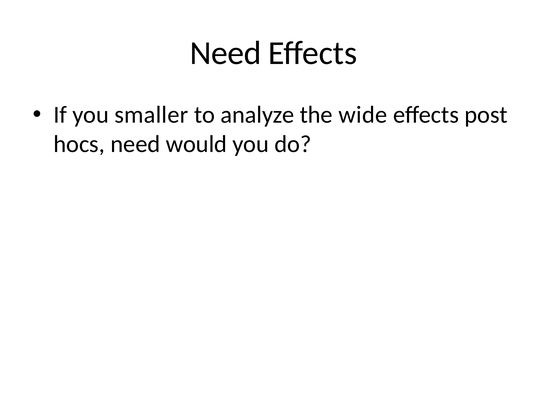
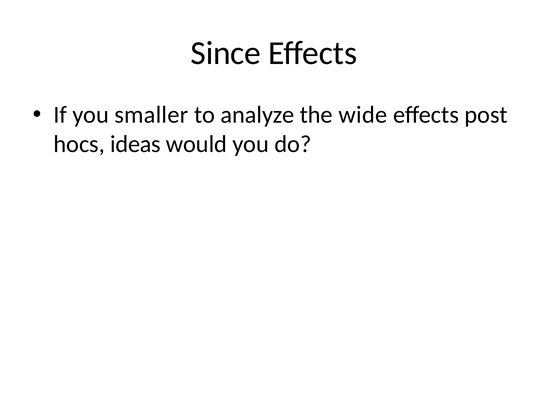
Need: Need -> Since (226, 53)
hocs need: need -> ideas (135, 144)
